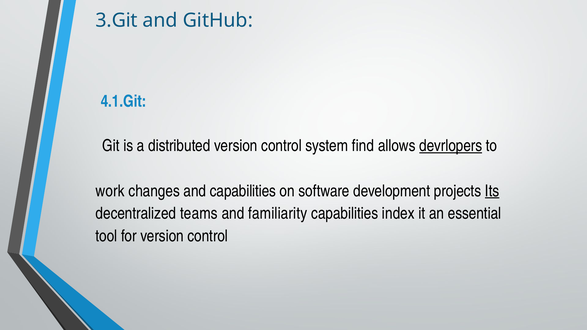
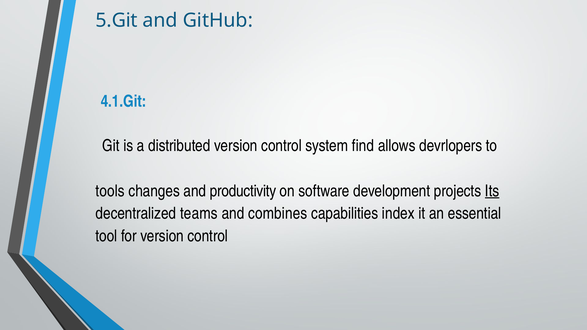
3.Git: 3.Git -> 5.Git (117, 20)
devrlopers underline: present -> none (451, 146)
work: work -> tools (110, 191)
and capabilities: capabilities -> productivity (243, 191)
familiarity: familiarity -> combines (278, 214)
